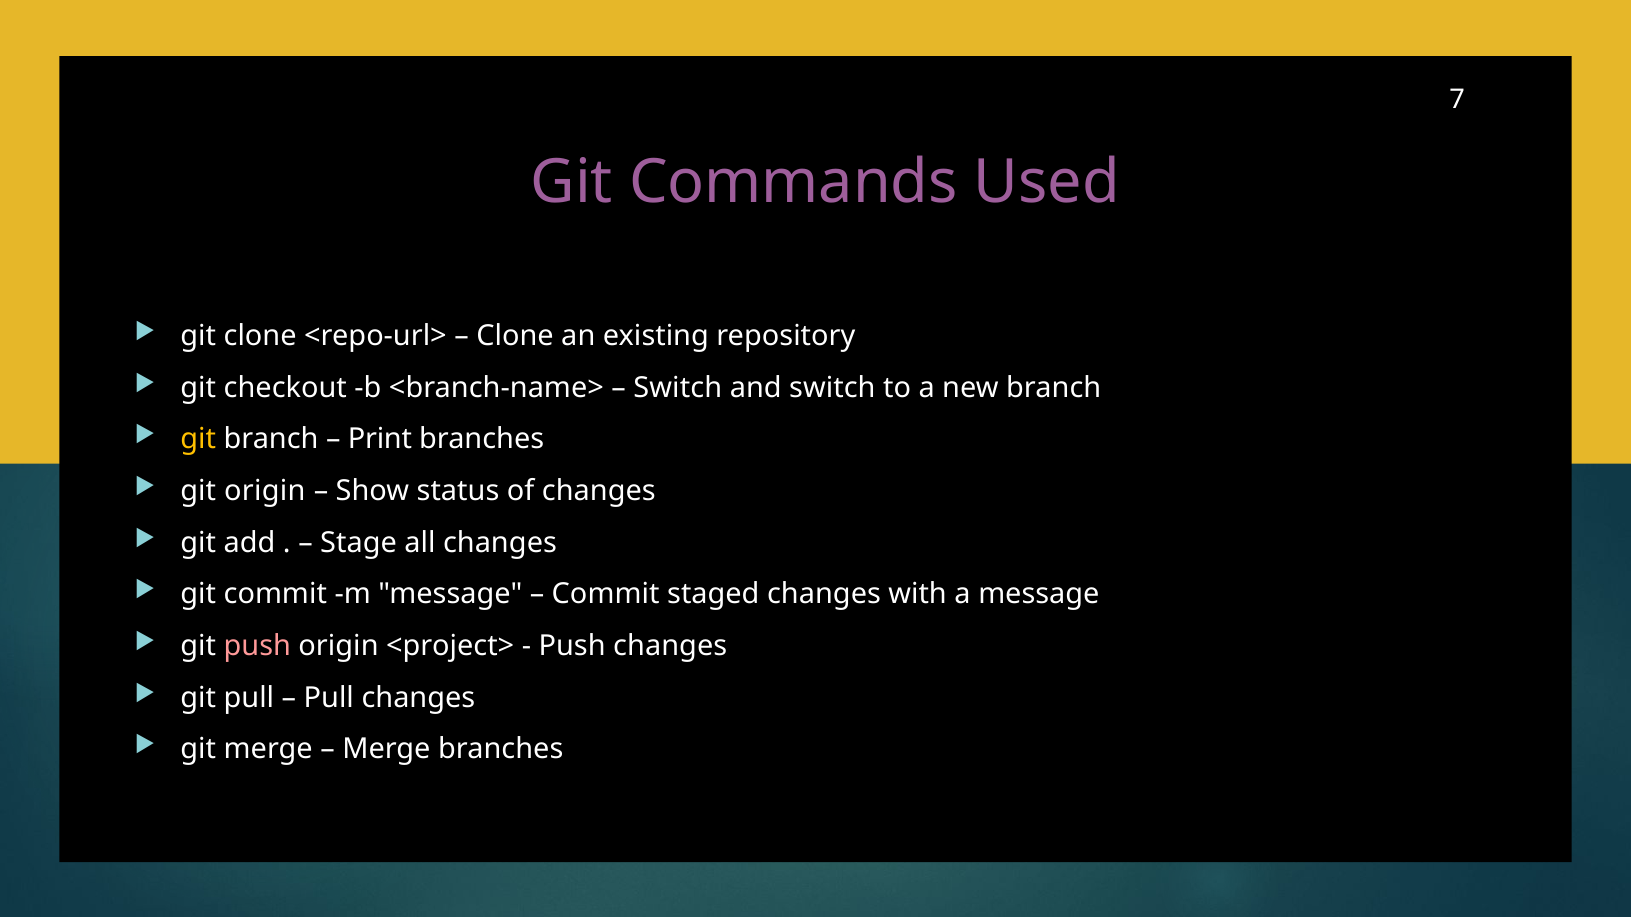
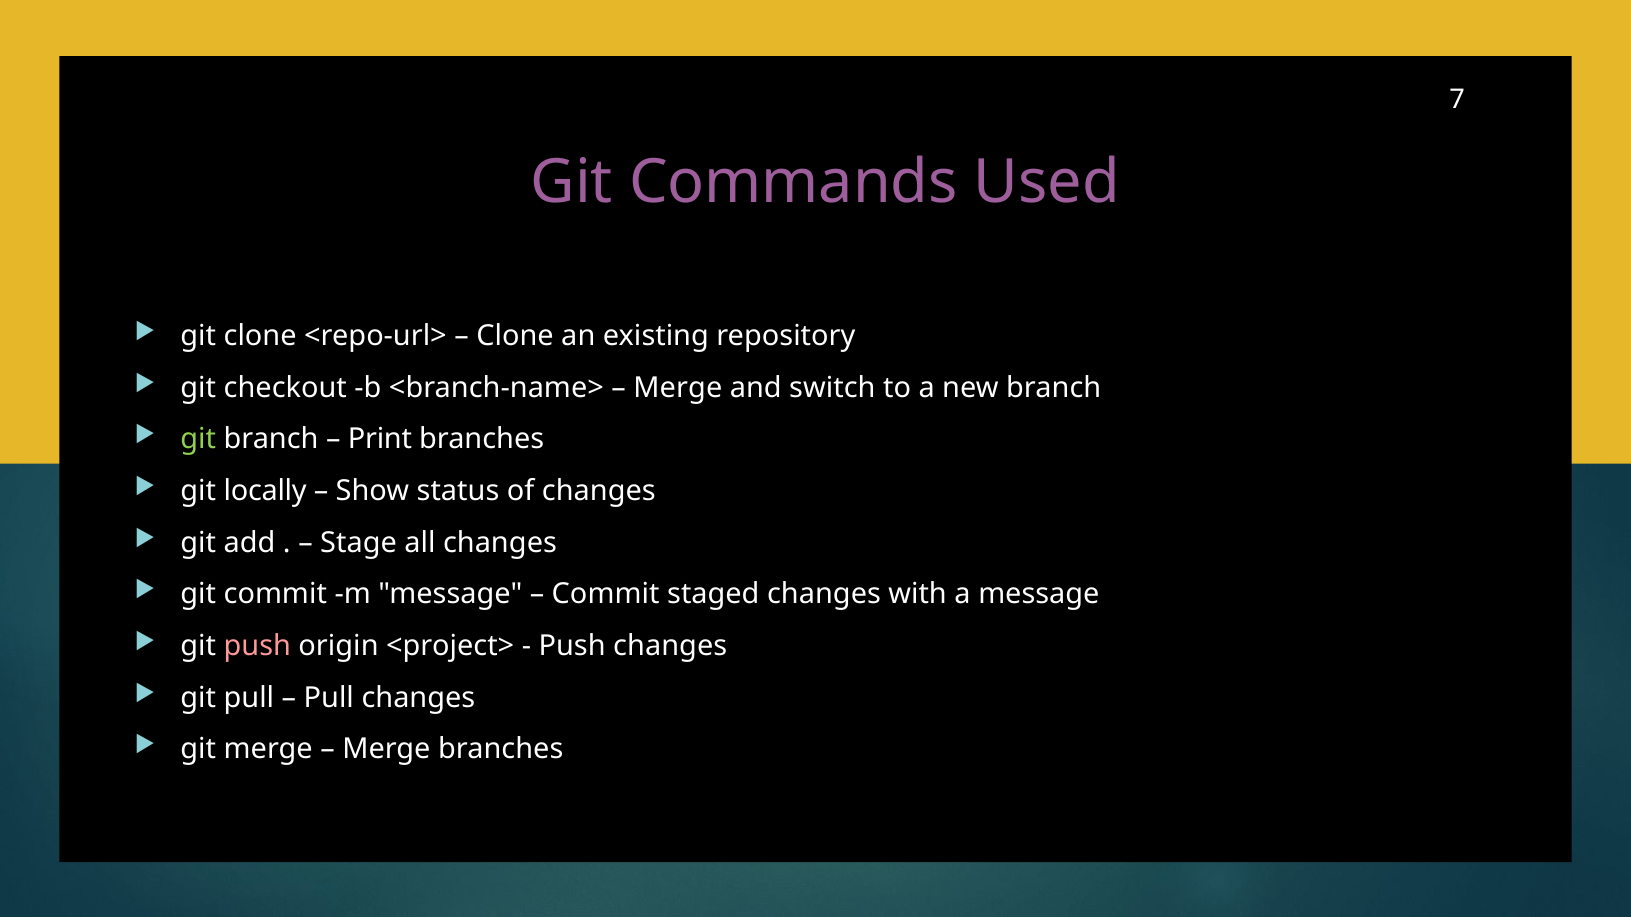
Switch: Switch -> Merge (678, 388)
git colour: yellow -> light green (198, 439)
git origin: origin -> locally (265, 491)
